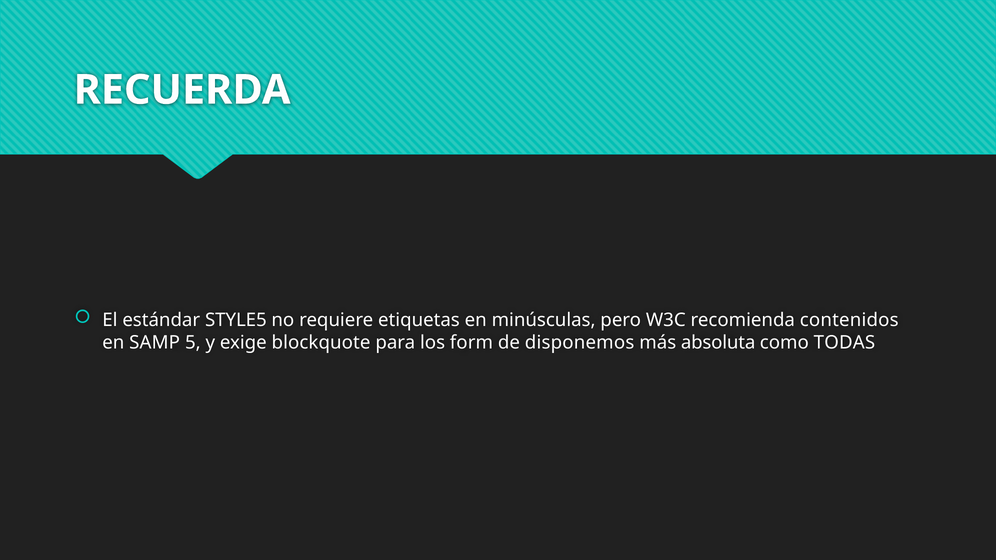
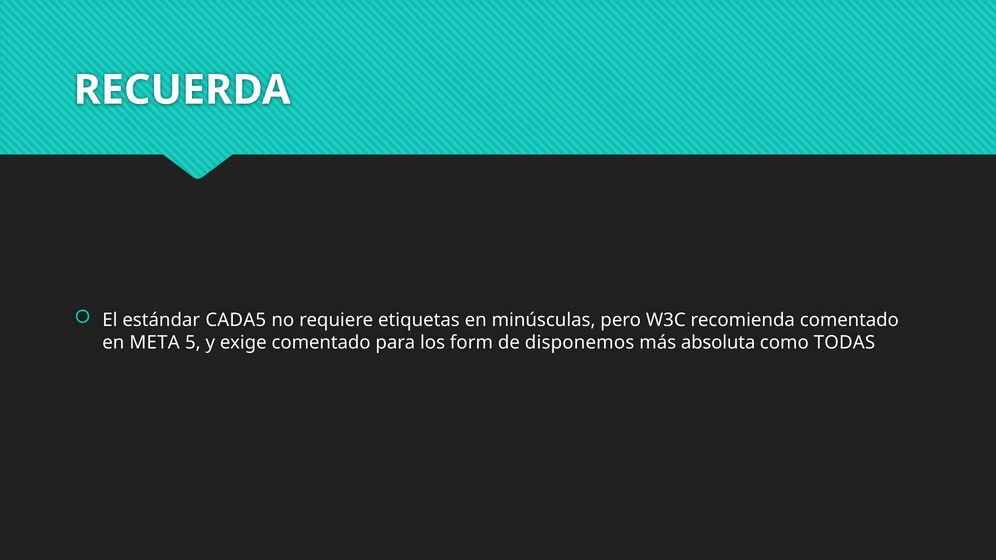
STYLE5: STYLE5 -> CADA5 (236, 320)
recomienda contenidos: contenidos -> comentado (849, 320)
SAMP: SAMP -> META (155, 343)
exige blockquote: blockquote -> comentado (321, 343)
